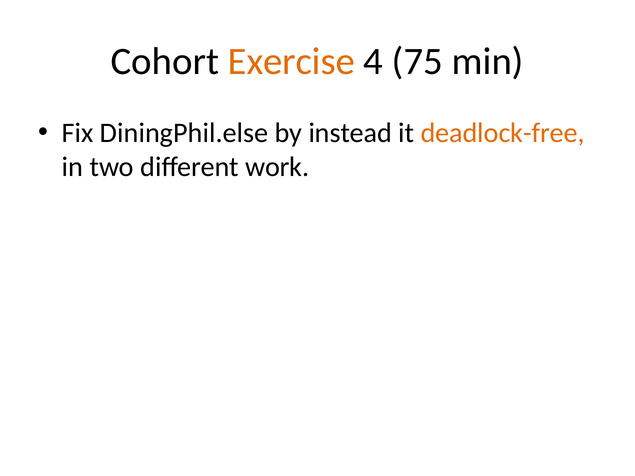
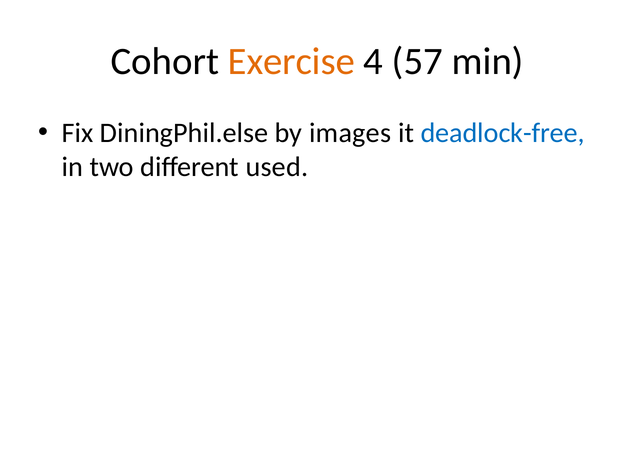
75: 75 -> 57 (417, 61)
instead: instead -> images (350, 133)
deadlock-free colour: orange -> blue (503, 133)
work: work -> used (277, 167)
